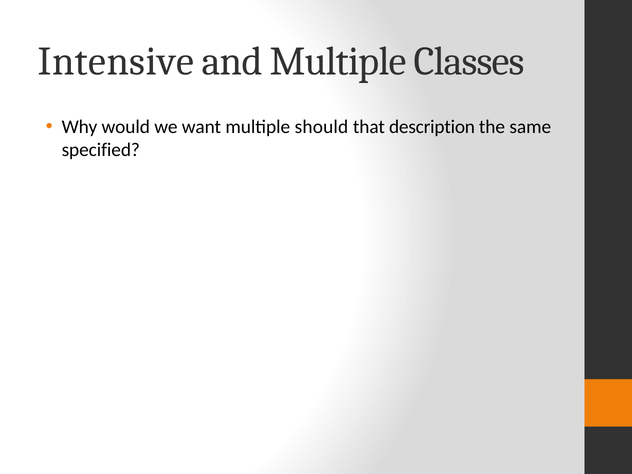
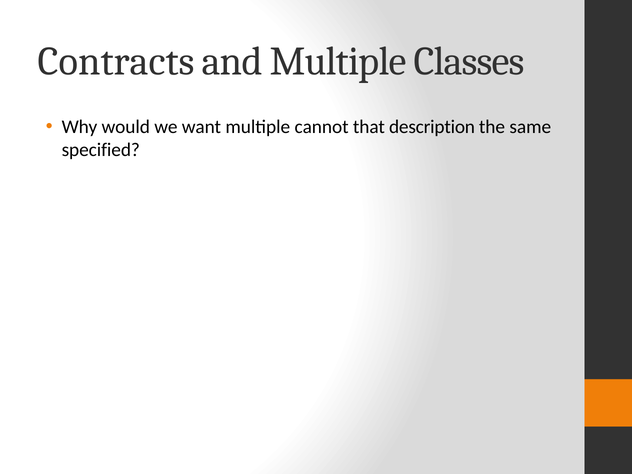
Intensive: Intensive -> Contracts (116, 61)
should: should -> cannot (322, 127)
